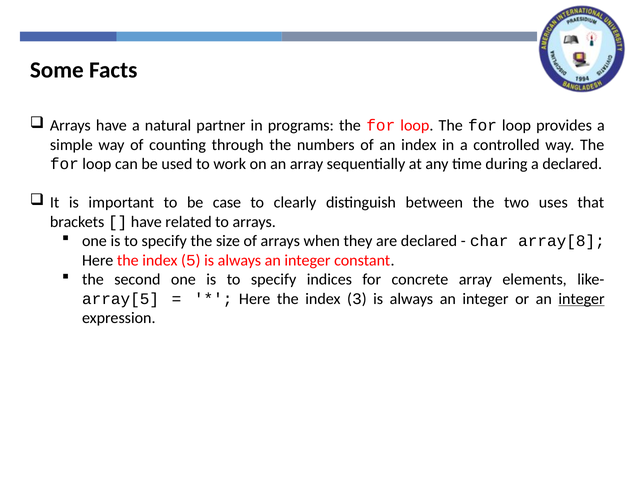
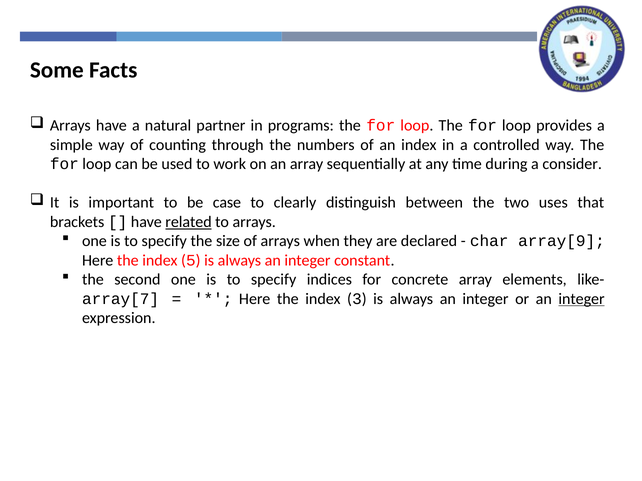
a declared: declared -> consider (572, 164)
related underline: none -> present (189, 222)
array[8: array[8 -> array[9 (561, 241)
array[5: array[5 -> array[7 (121, 299)
